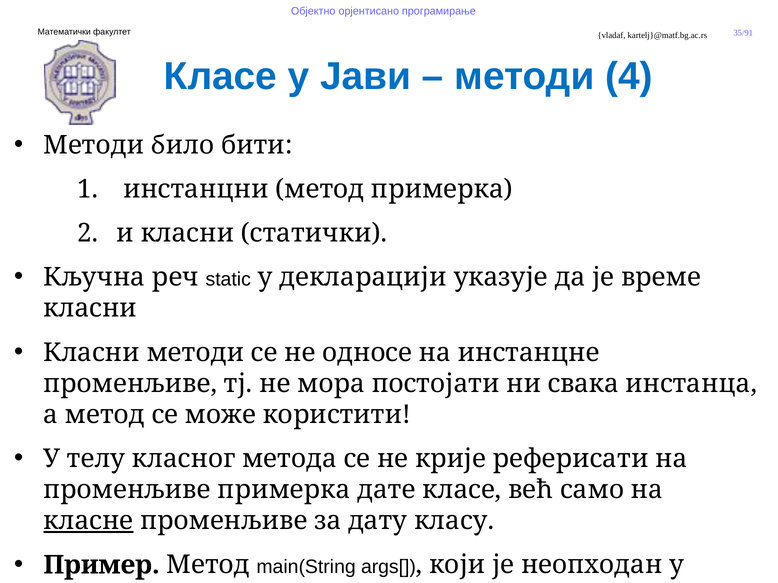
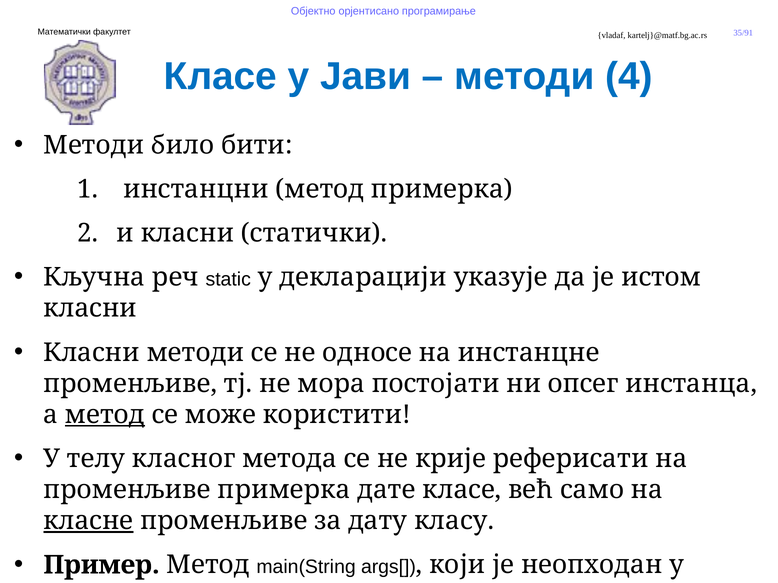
време: време -> истом (661, 278)
свака: свака -> опсег (583, 384)
метод underline: none -> present (105, 415)
